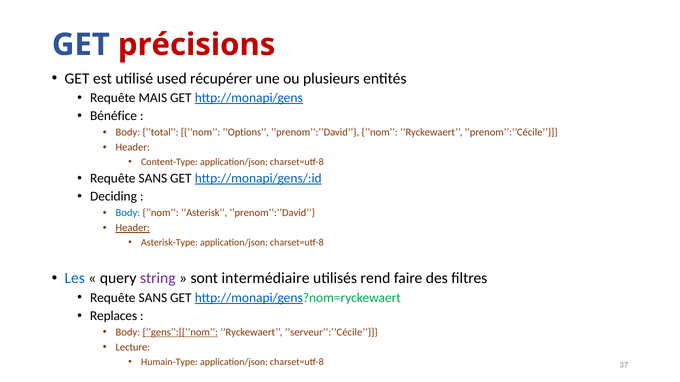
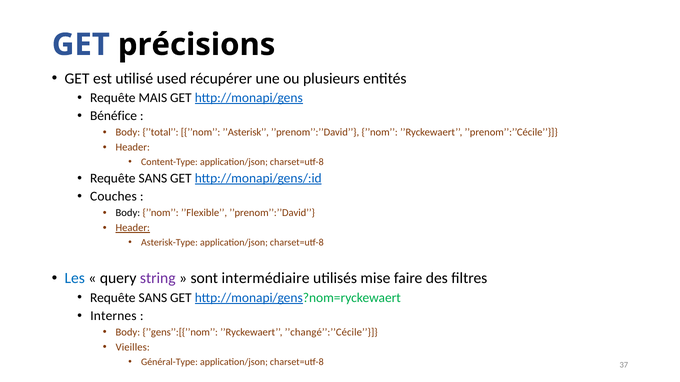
précisions colour: red -> black (197, 45)
’’Options: ’’Options -> ’’Asterisk (246, 133)
Deciding: Deciding -> Couches (113, 197)
Body colour: blue -> black (128, 213)
’’Asterisk: ’’Asterisk -> ’’Flexible (204, 213)
rend: rend -> mise (375, 279)
Replaces: Replaces -> Internes (113, 316)
’’gens’’:[{’’nom underline: present -> none (180, 333)
’’serveur’’:’’Cécile: ’’serveur’’:’’Cécile -> ’’changé’’:’’Cécile (331, 333)
Lecture: Lecture -> Vieilles (133, 348)
Humain-Type: Humain-Type -> Général-Type (169, 362)
